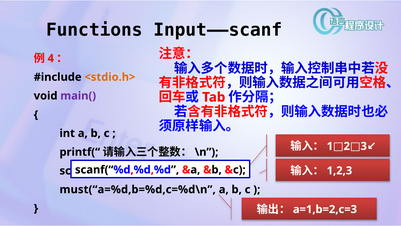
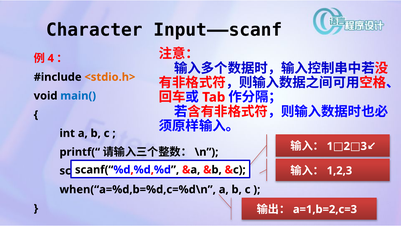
Functions: Functions -> Character (94, 30)
main( colour: purple -> blue (78, 96)
must(“a=%d,b=%d,c=%d\n: must(“a=%d,b=%d,c=%d\n -> when(“a=%d,b=%d,c=%d\n (138, 189)
